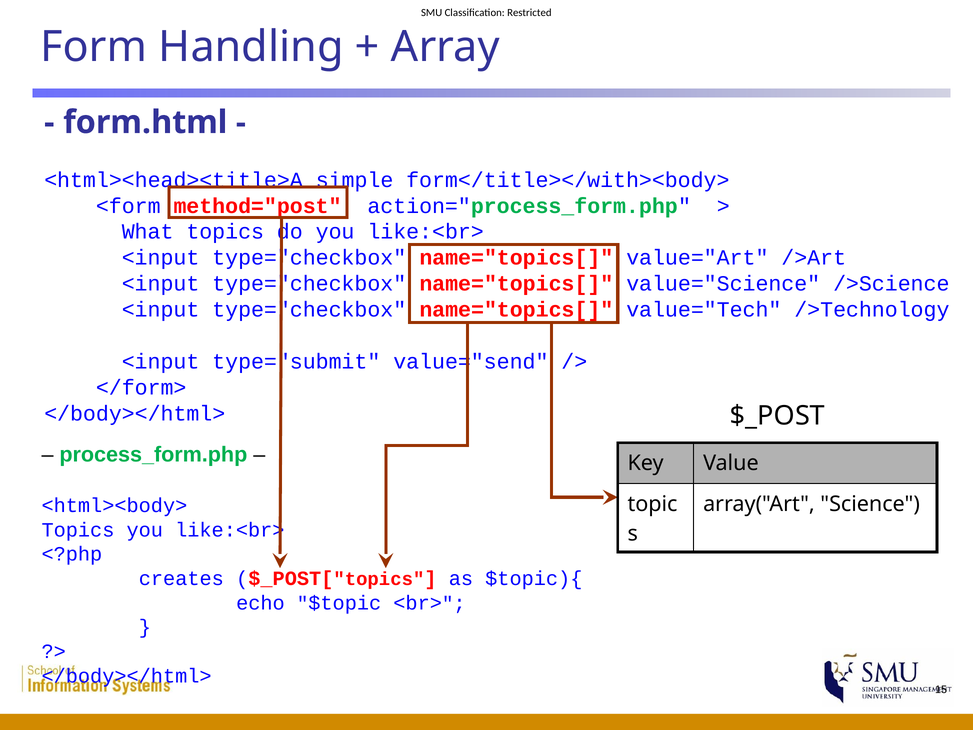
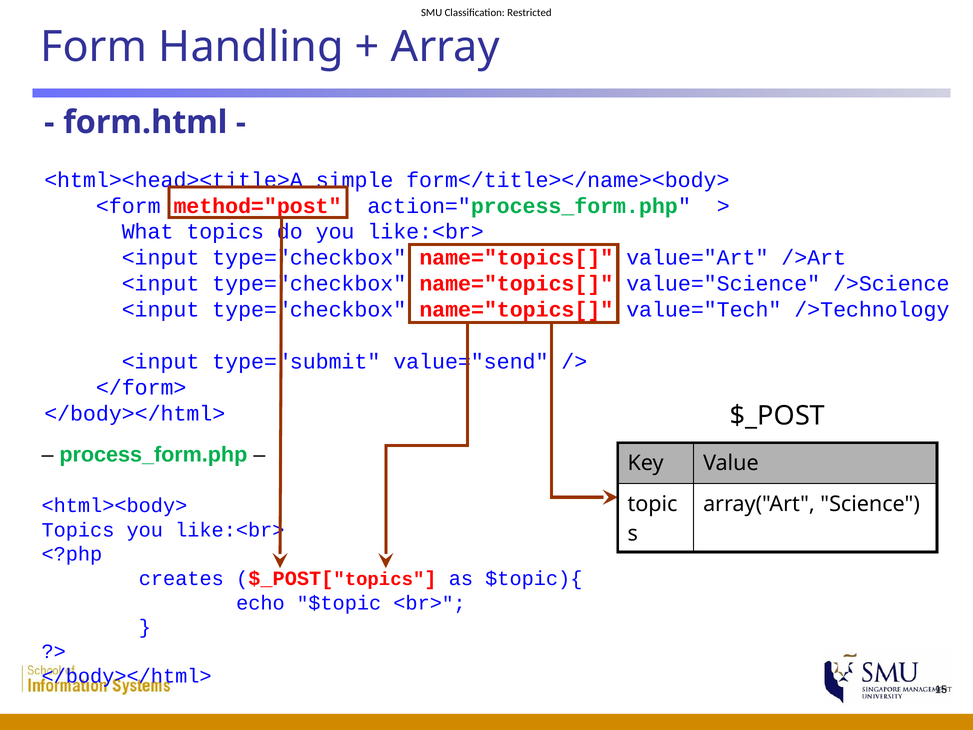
form</title></with><body>: form</title></with><body> -> form</title></name><body> (568, 180)
